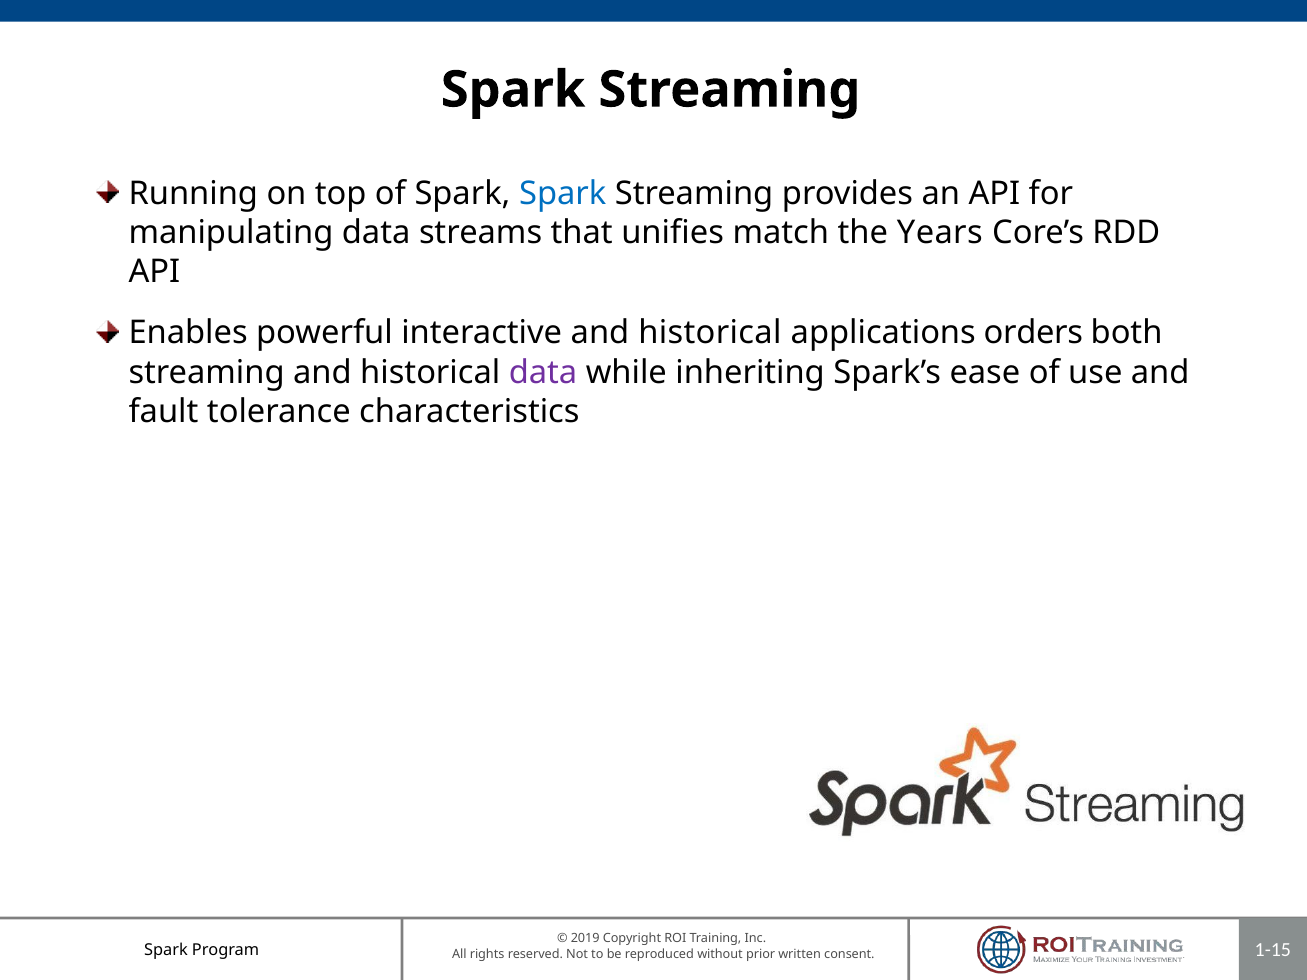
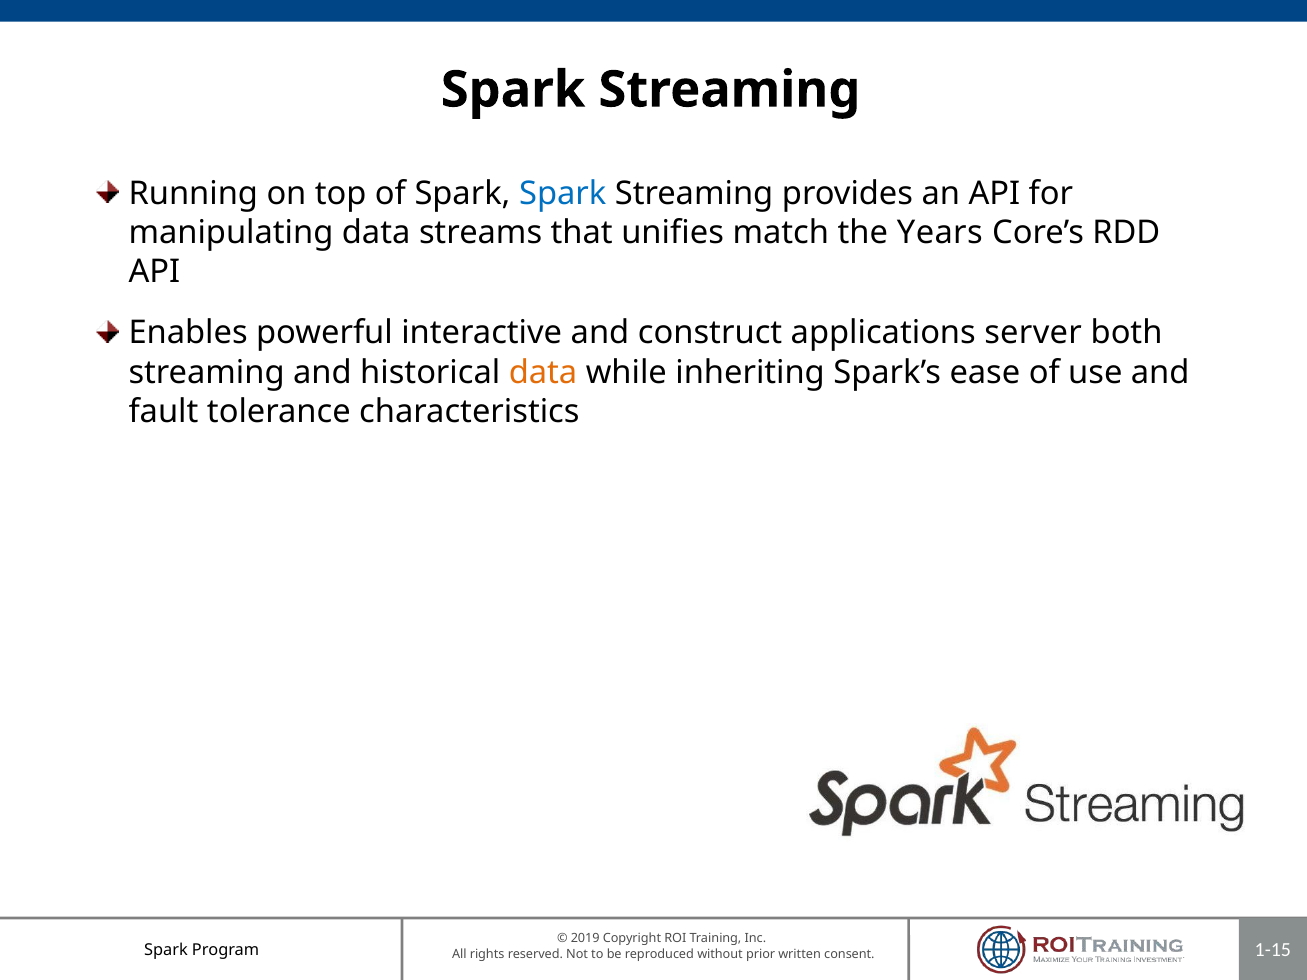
interactive and historical: historical -> construct (710, 333)
orders: orders -> server (1033, 333)
data colour: purple -> orange (543, 372)
